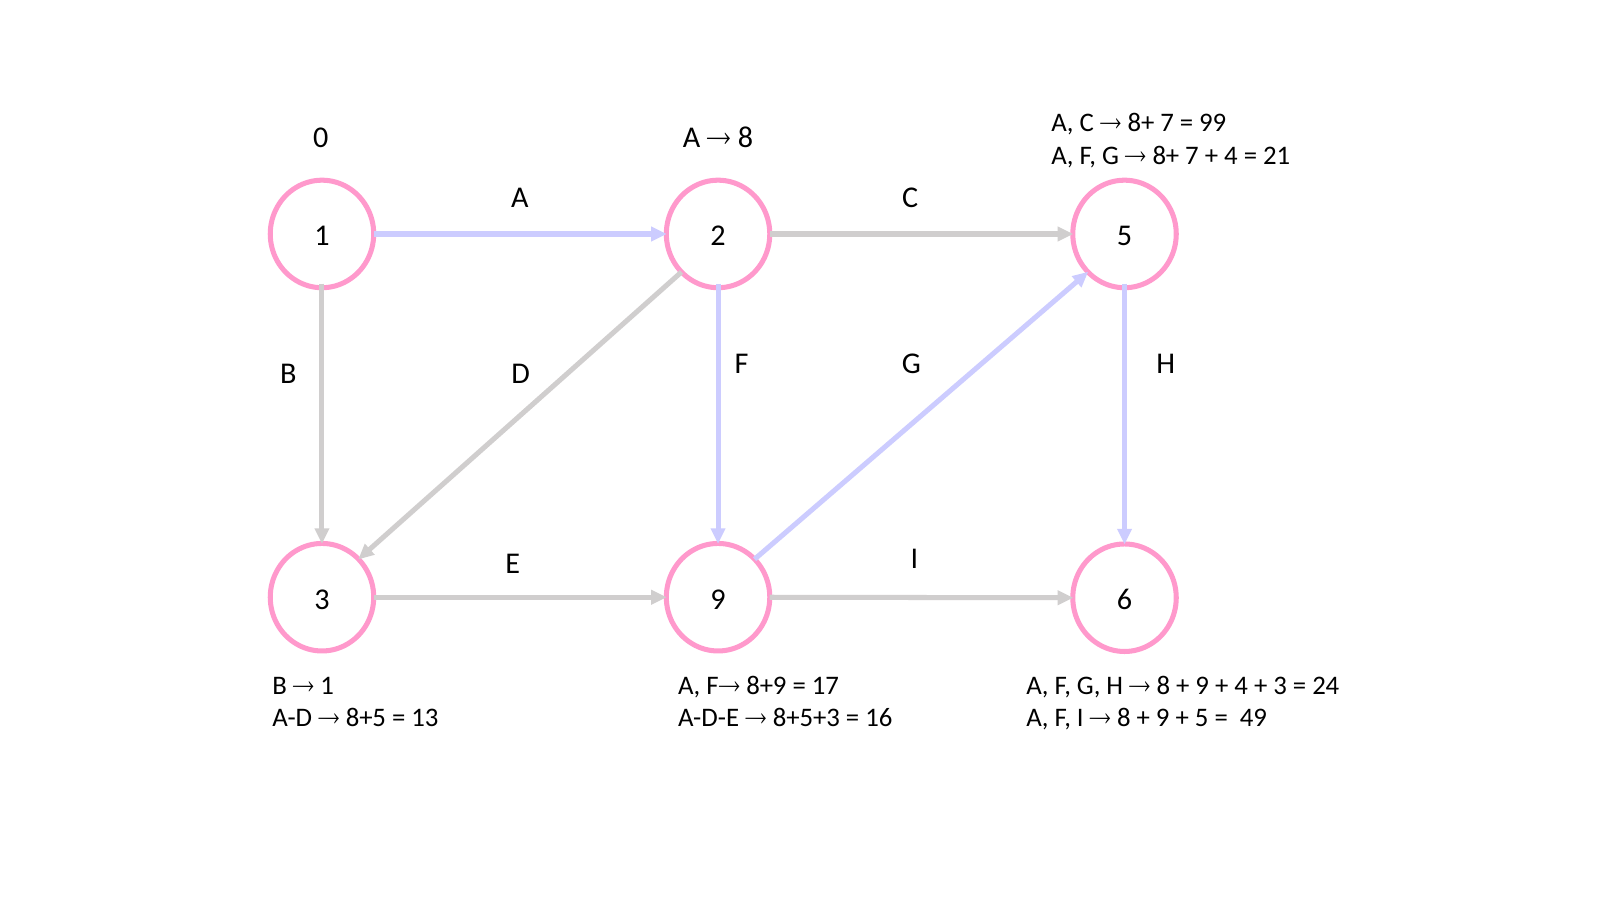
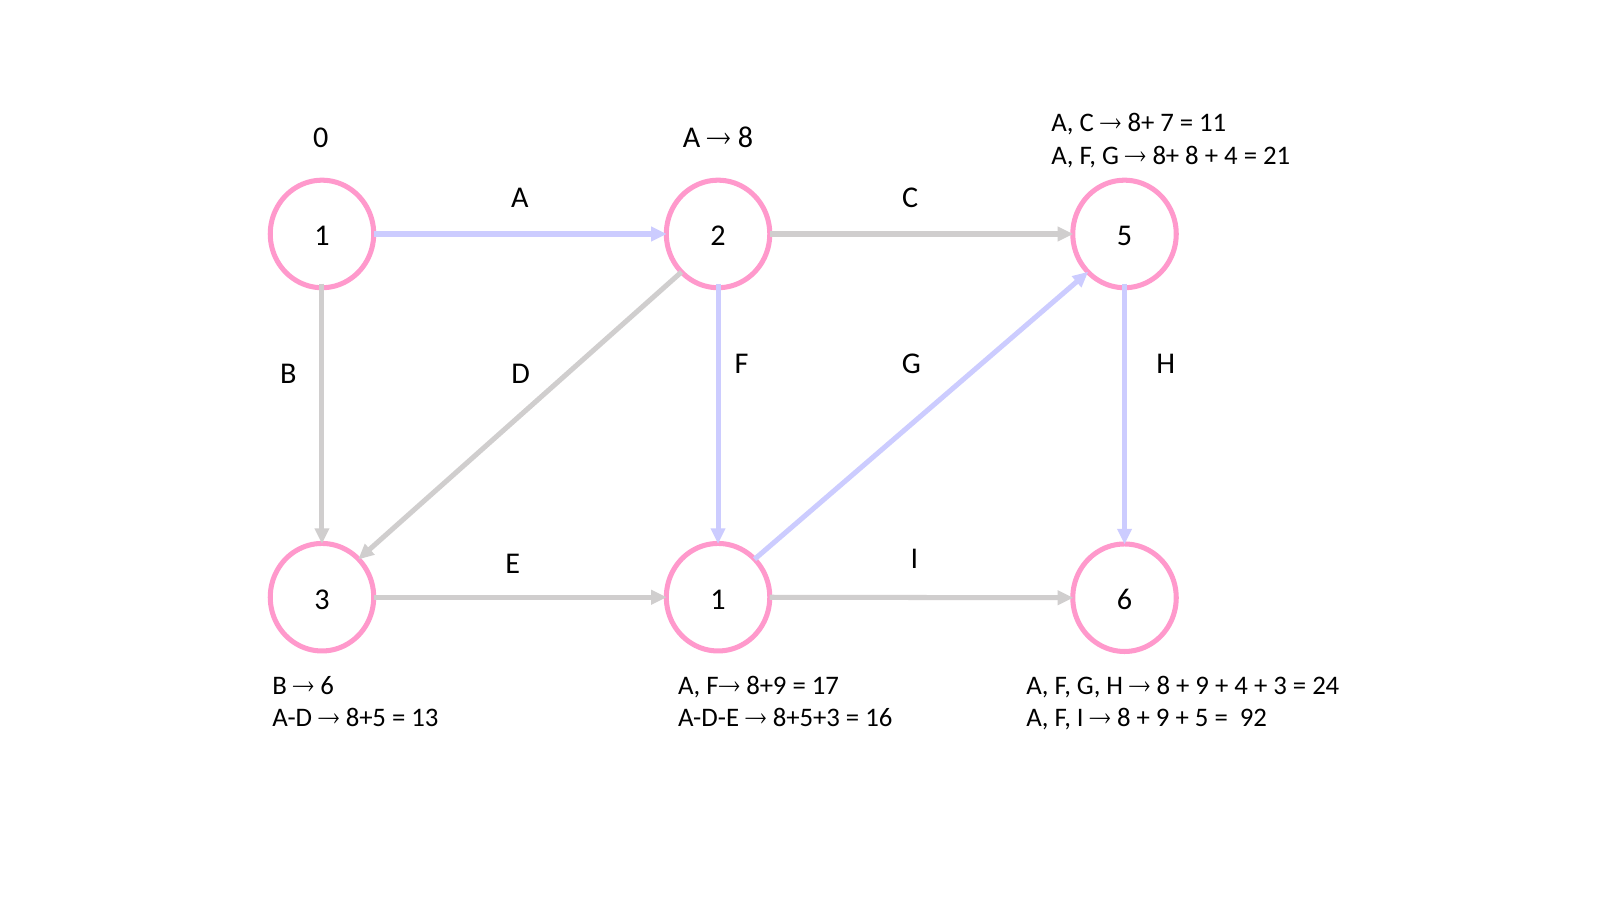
99: 99 -> 11 (1213, 123)
7: 7 -> 8 (1192, 155)
3 9: 9 -> 1 (718, 600)
1: 1 -> 6 (327, 686)
49: 49 -> 92 (1253, 719)
